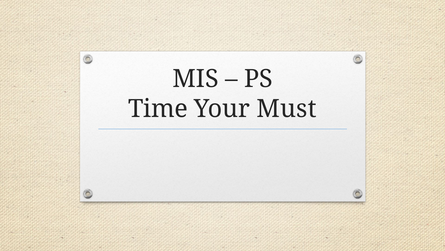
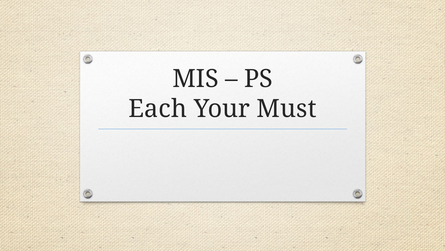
Time: Time -> Each (158, 109)
